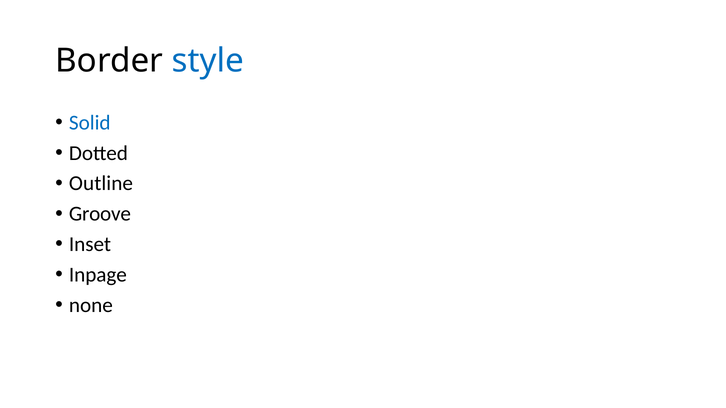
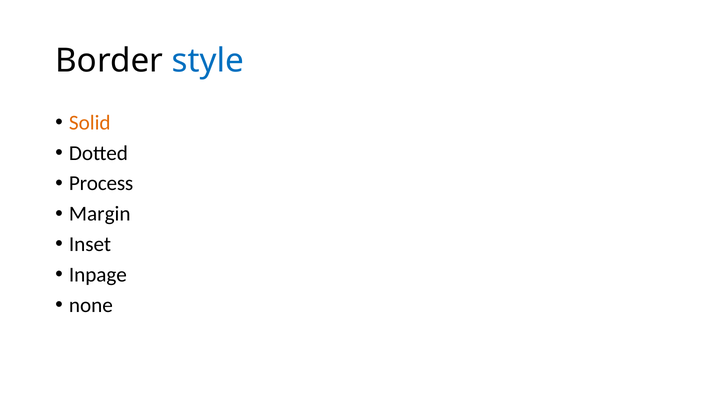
Solid colour: blue -> orange (90, 123)
Outline: Outline -> Process (101, 184)
Groove: Groove -> Margin (100, 214)
